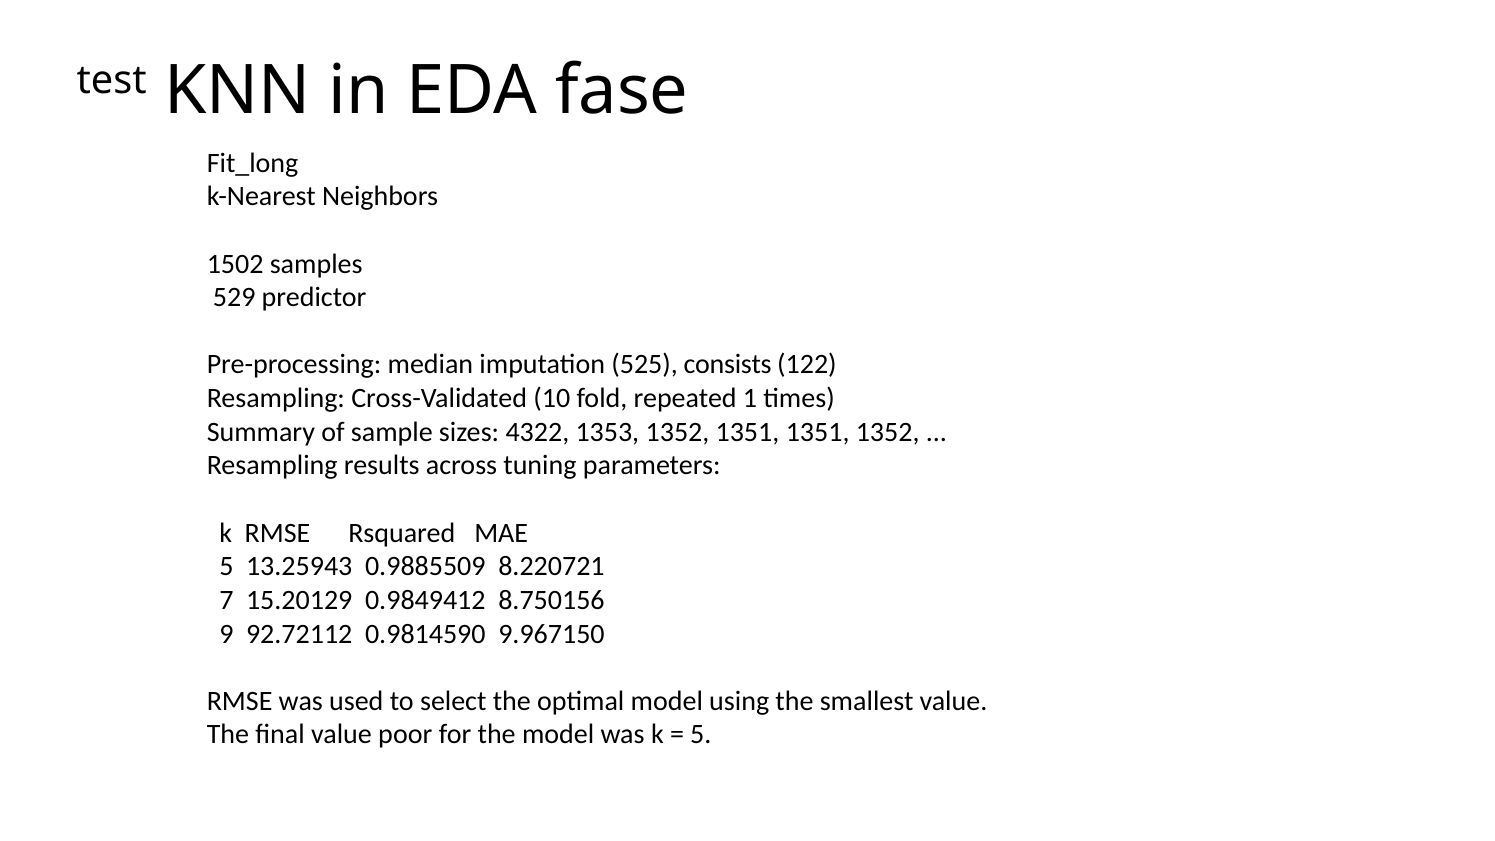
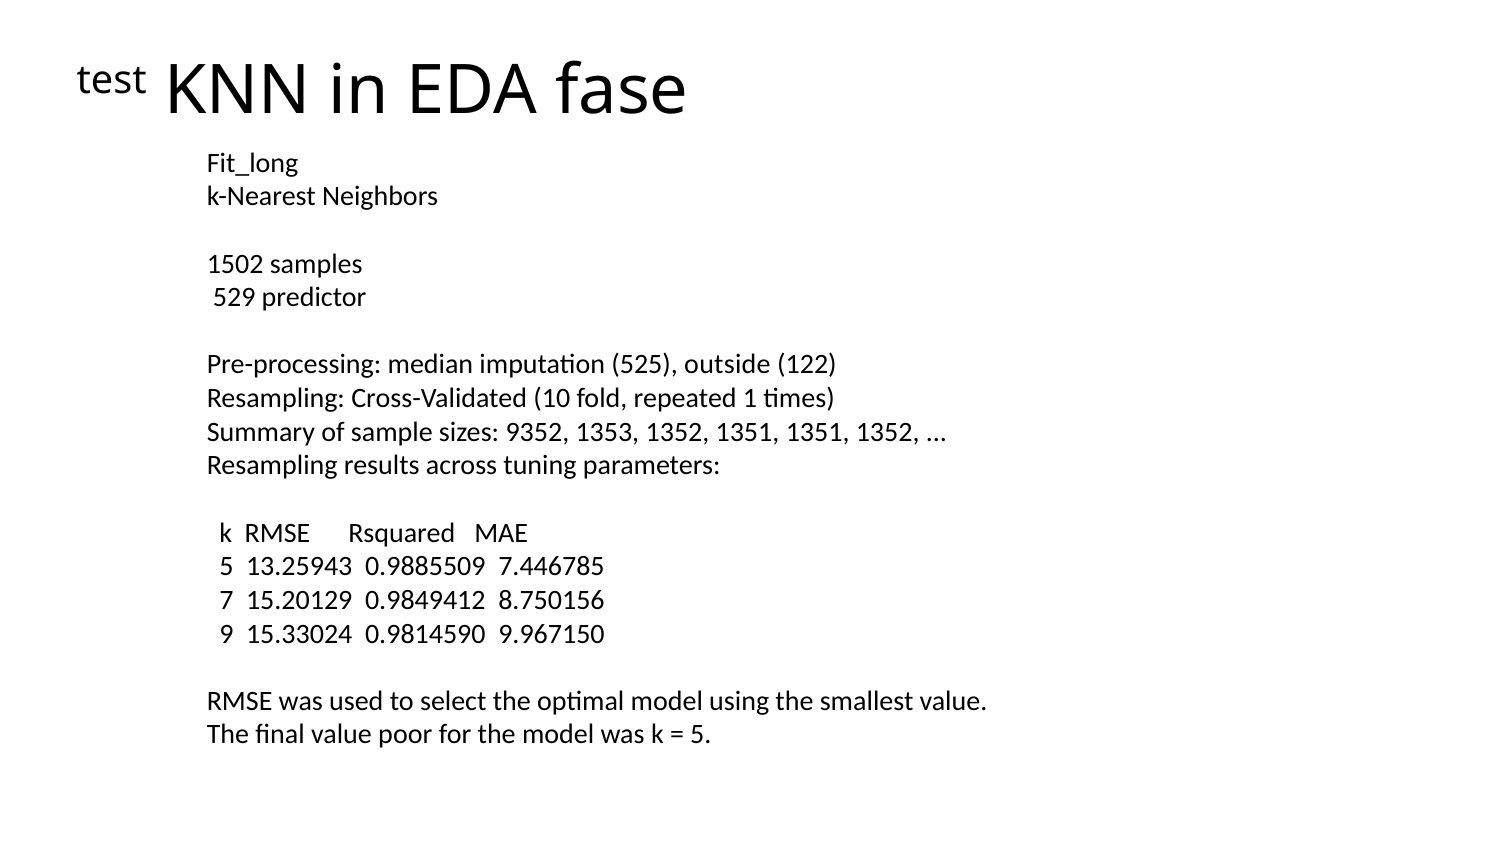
consists: consists -> outside (727, 365)
4322: 4322 -> 9352 (537, 432)
8.220721: 8.220721 -> 7.446785 (551, 566)
92.72112: 92.72112 -> 15.33024 (299, 634)
